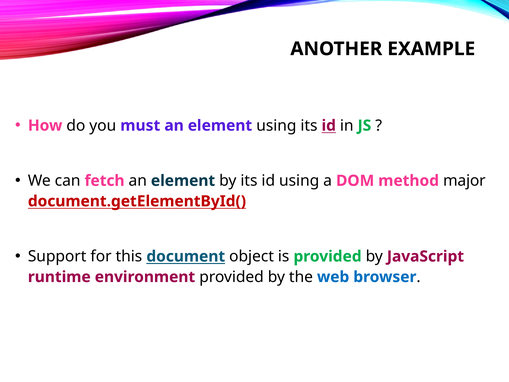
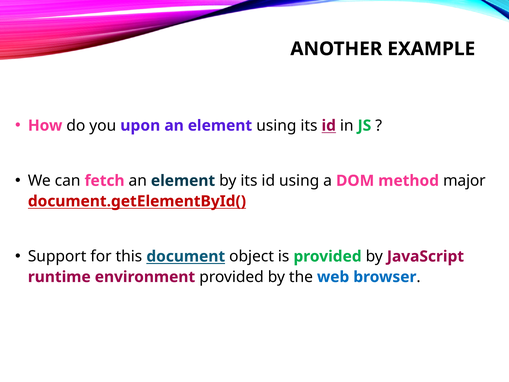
must: must -> upon (140, 125)
